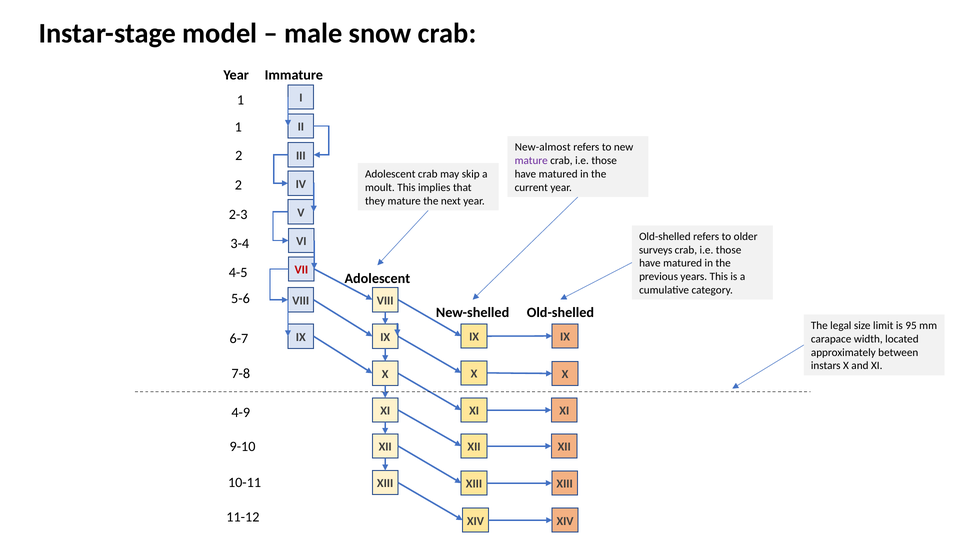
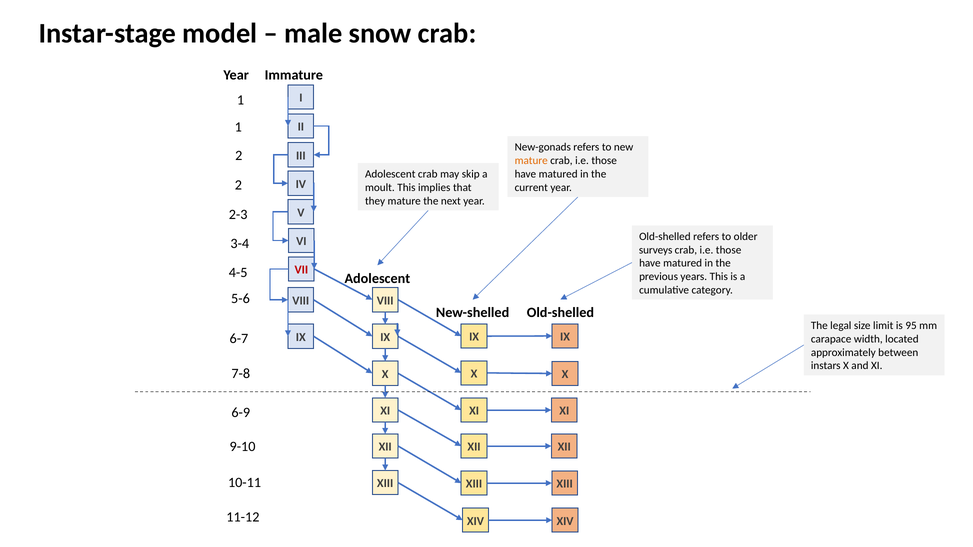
New-almost: New-almost -> New-gonads (543, 147)
mature colour: purple -> orange (531, 161)
4-9: 4-9 -> 6-9 (241, 413)
